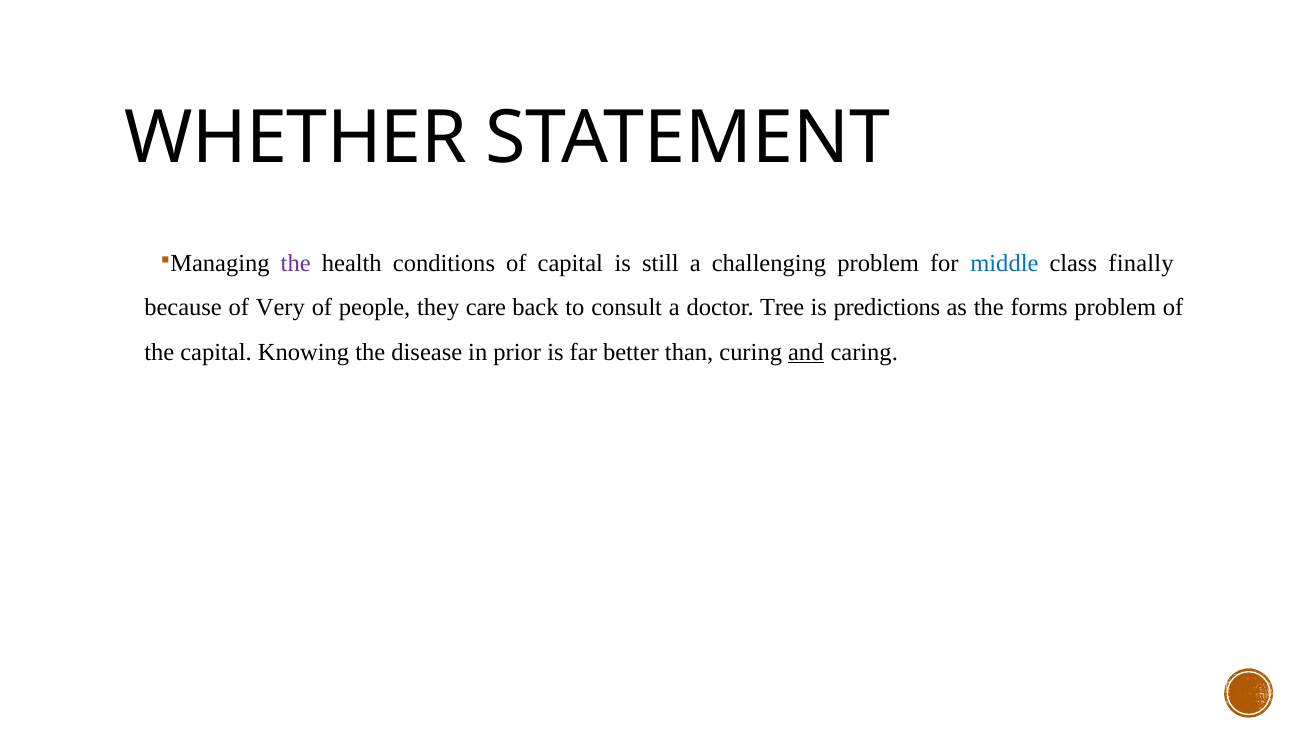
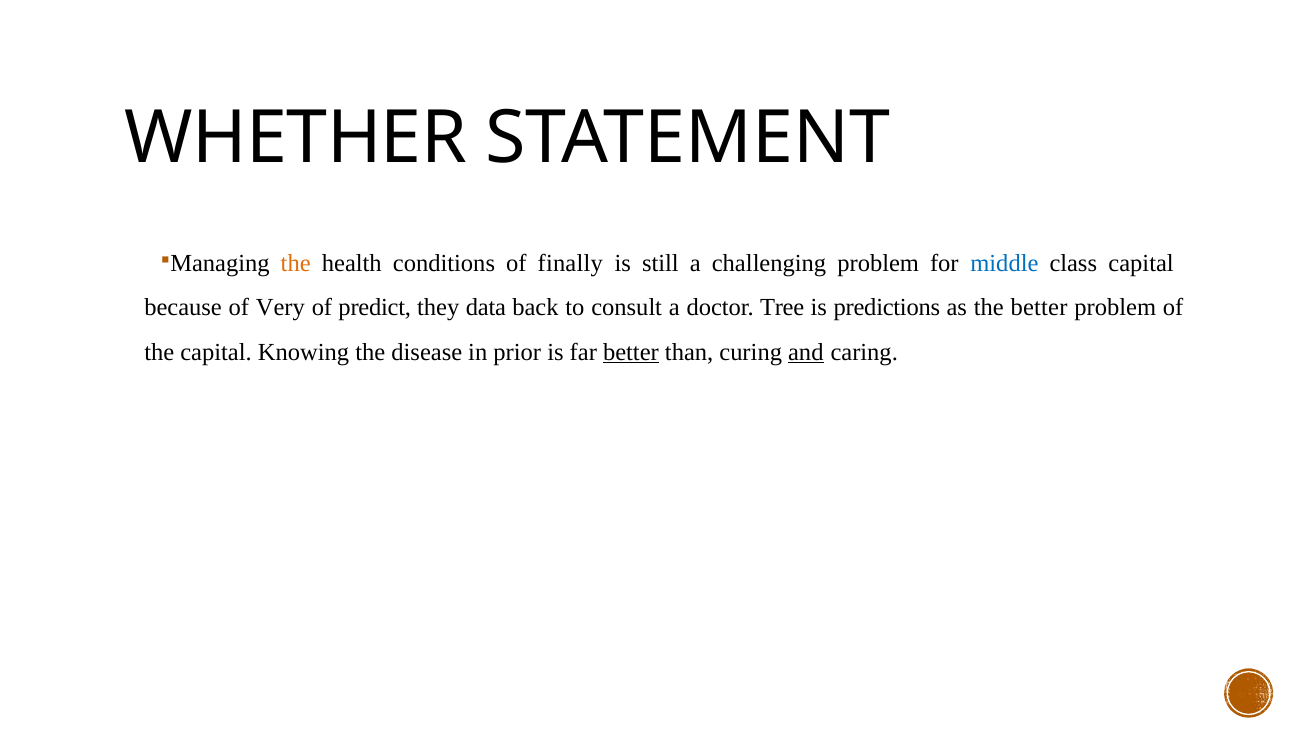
the colour: purple -> orange (296, 264)
of capital: capital -> finally (570, 264)
class finally: finally -> capital (1141, 264)
people: people -> predict (375, 308)
care: care -> data (486, 308)
the forms: forms -> better (1039, 308)
better underline: none -> present (631, 352)
